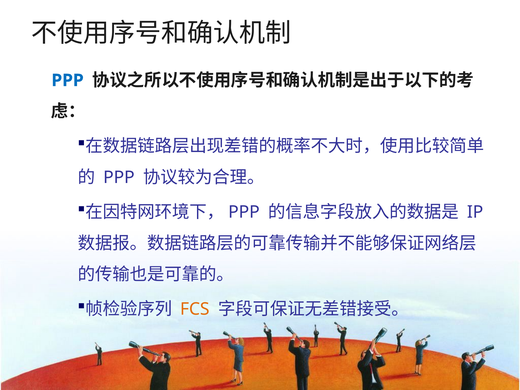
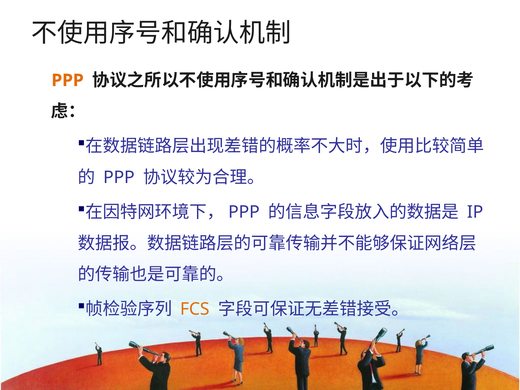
PPP colour: blue -> orange (68, 80)
